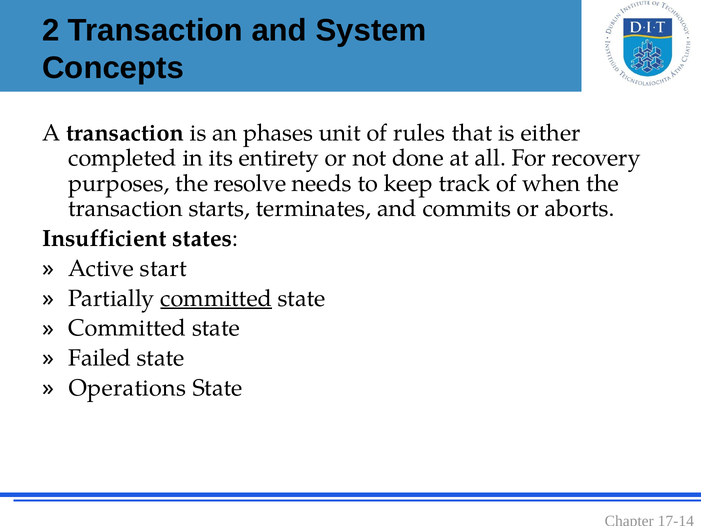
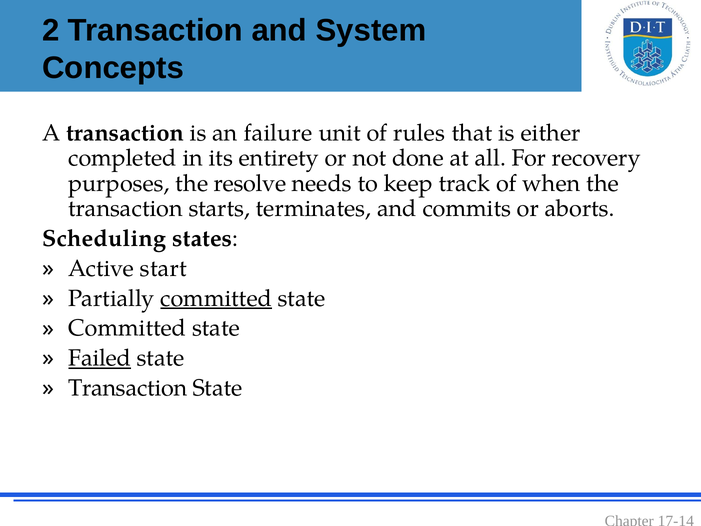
phases: phases -> failure (278, 133)
Insufficient: Insufficient -> Scheduling (104, 238)
Failed underline: none -> present (100, 358)
Operations: Operations -> Transaction (128, 388)
